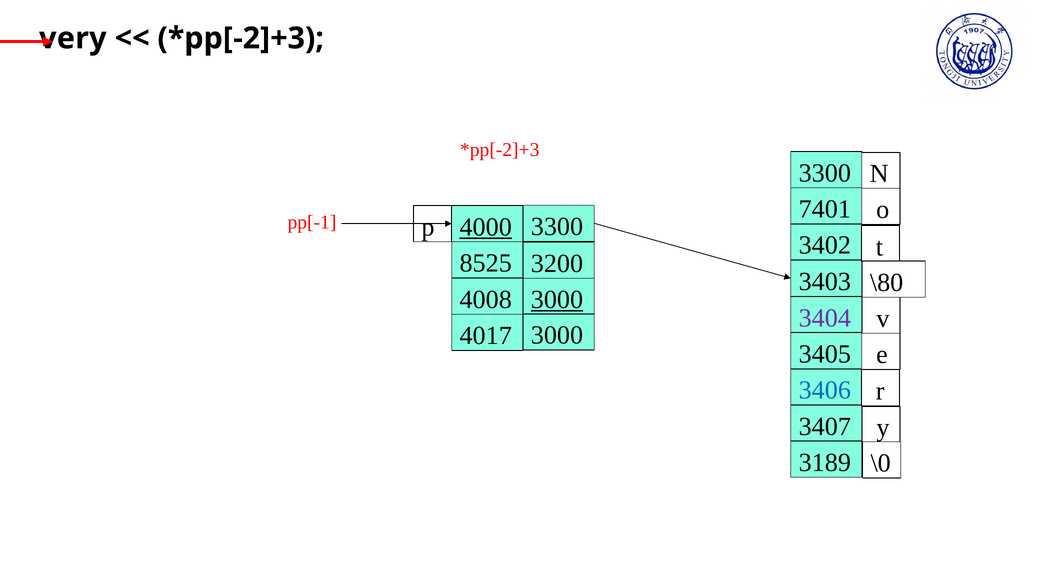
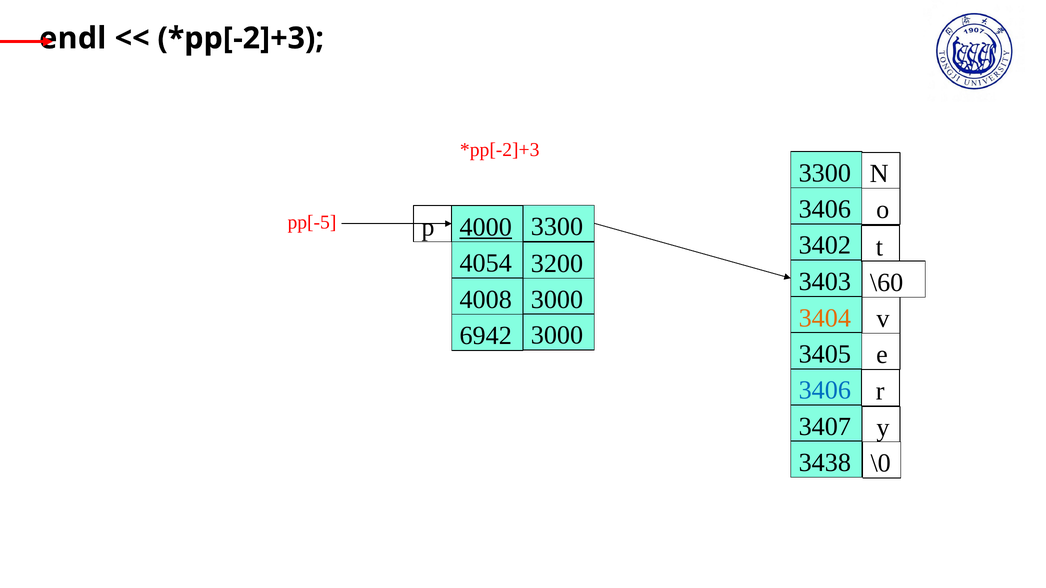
very: very -> endl (73, 38)
7401: 7401 -> 3406 (825, 209)
pp[-1: pp[-1 -> pp[-5 (312, 222)
8525: 8525 -> 4054 (486, 263)
\80: \80 -> \60 (887, 283)
3000 underline: present -> none (557, 300)
3404 colour: purple -> orange (825, 318)
4017: 4017 -> 6942 (486, 336)
3189: 3189 -> 3438 (825, 463)
